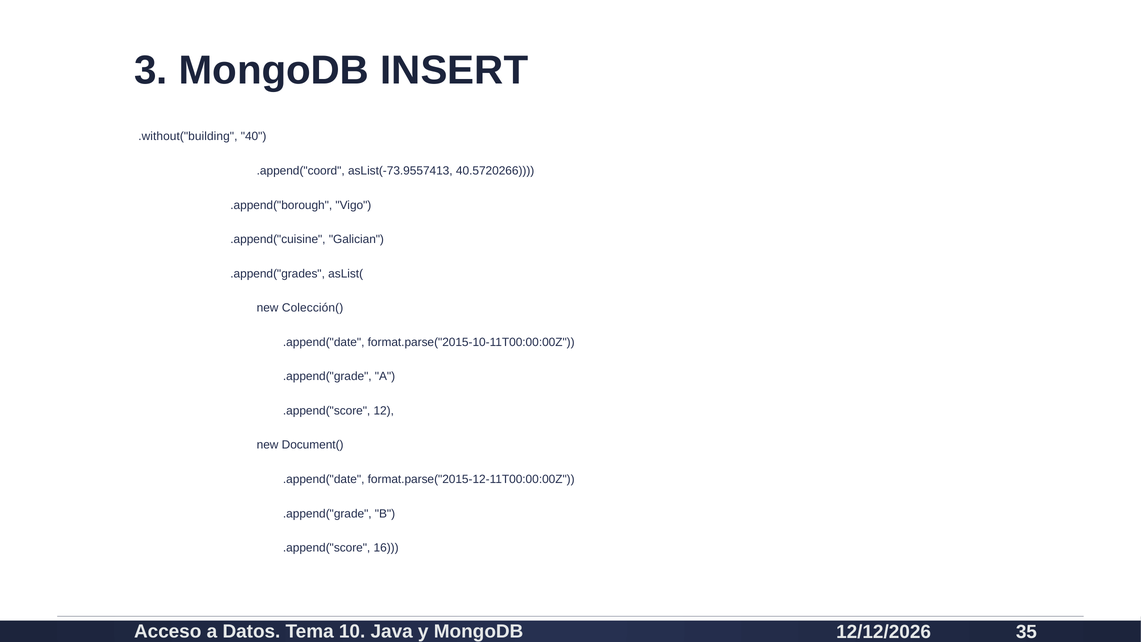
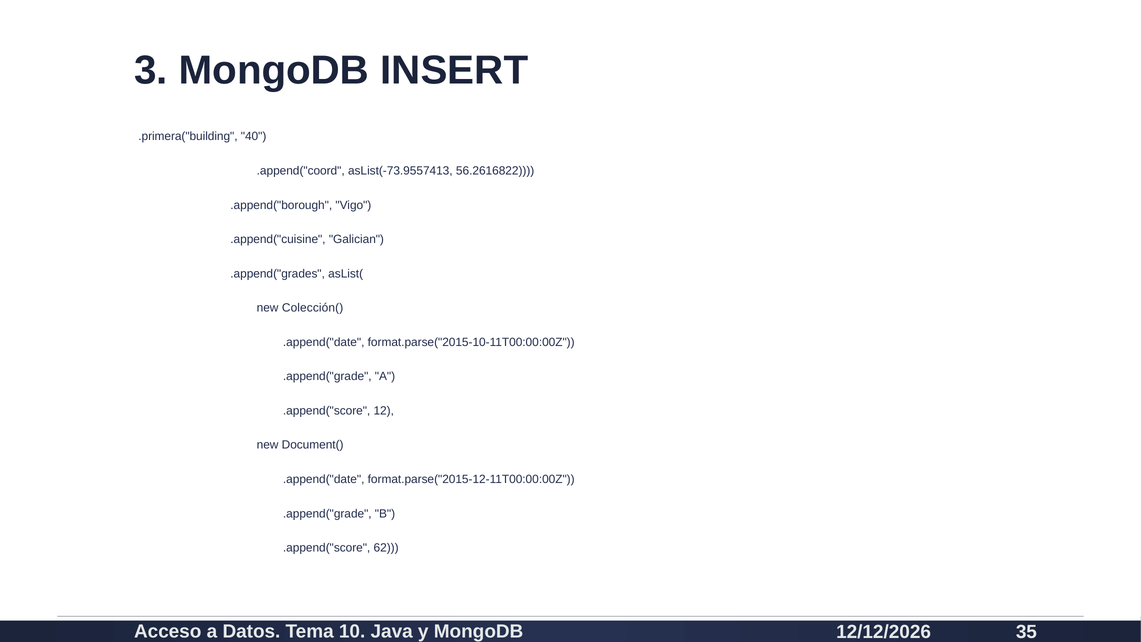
.without("building: .without("building -> .primera("building (188, 137)
40.5720266: 40.5720266 -> 56.2616822 (495, 171)
16: 16 -> 62 (386, 548)
